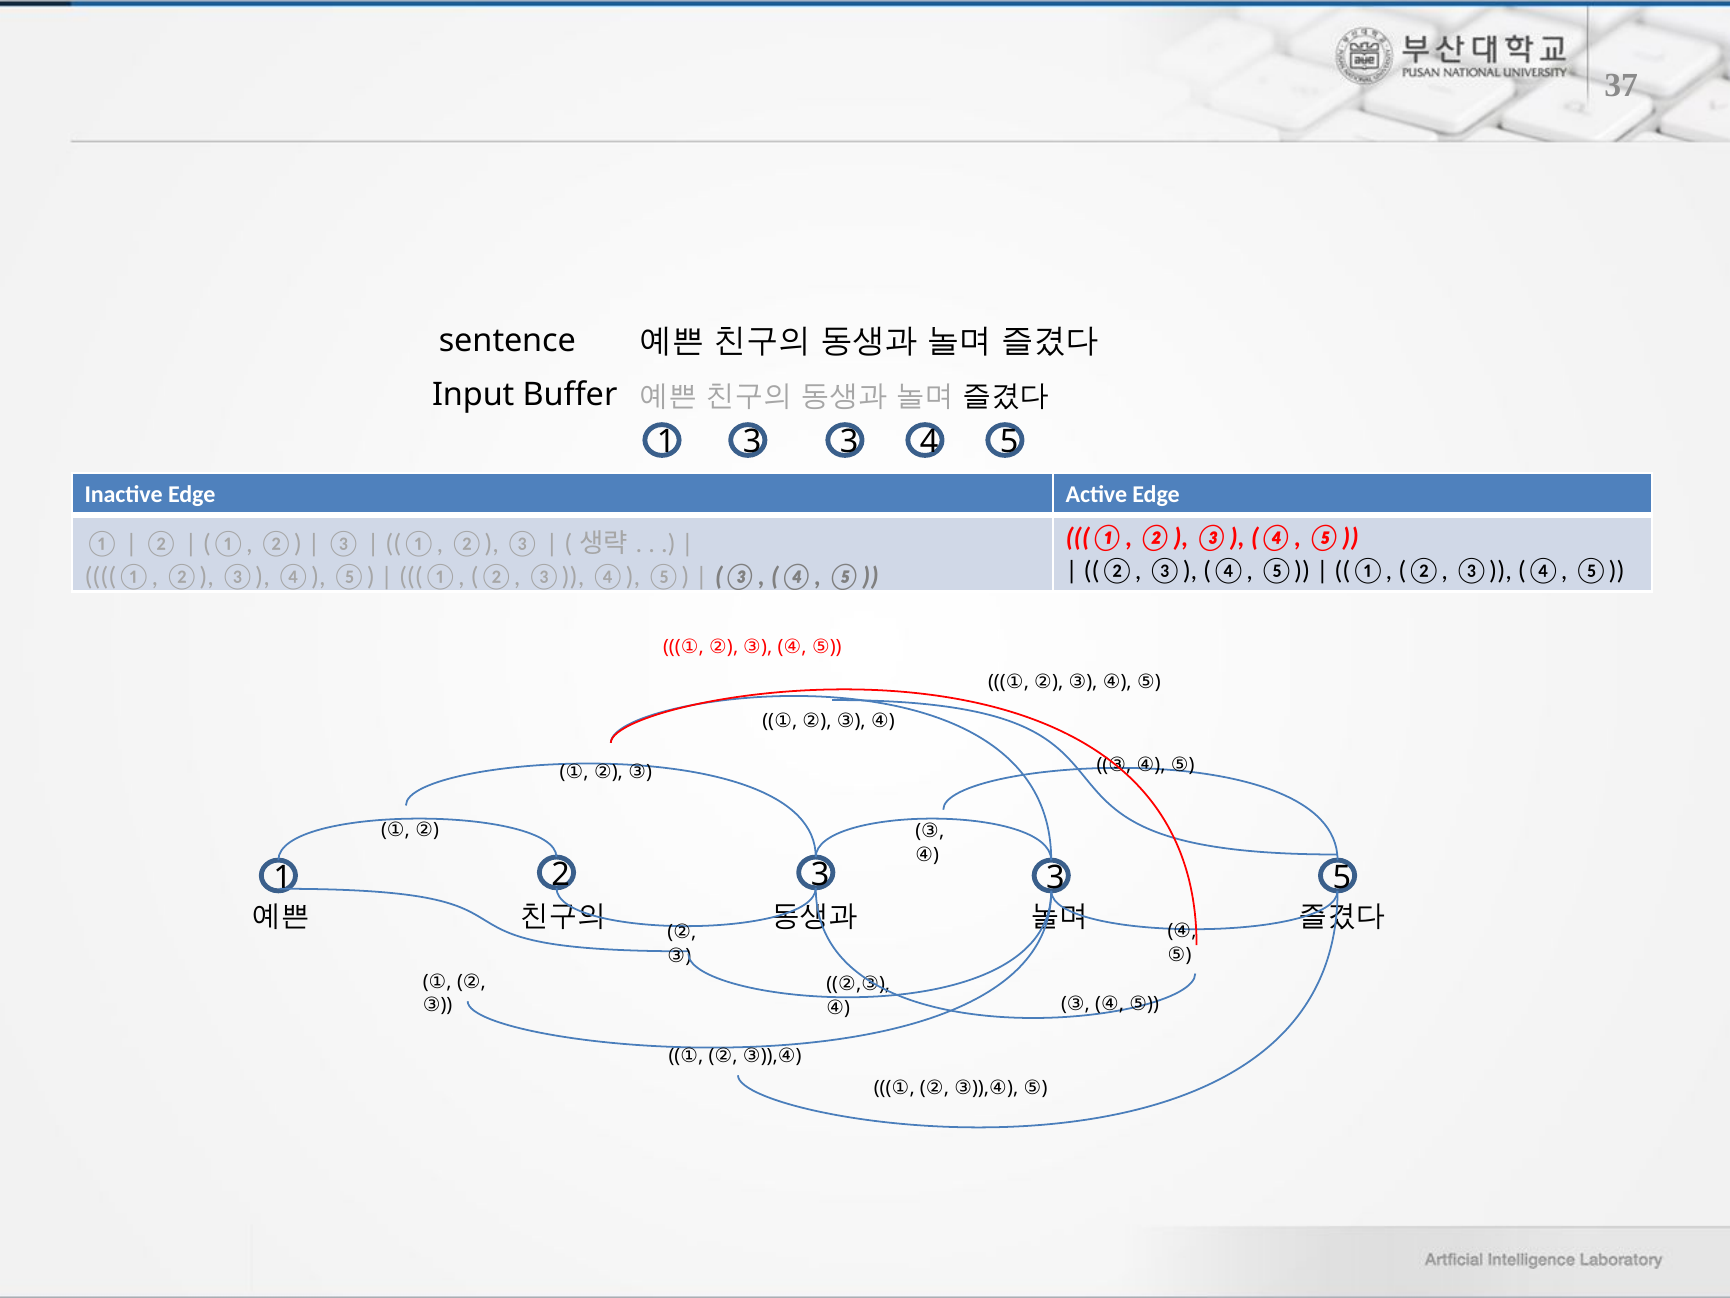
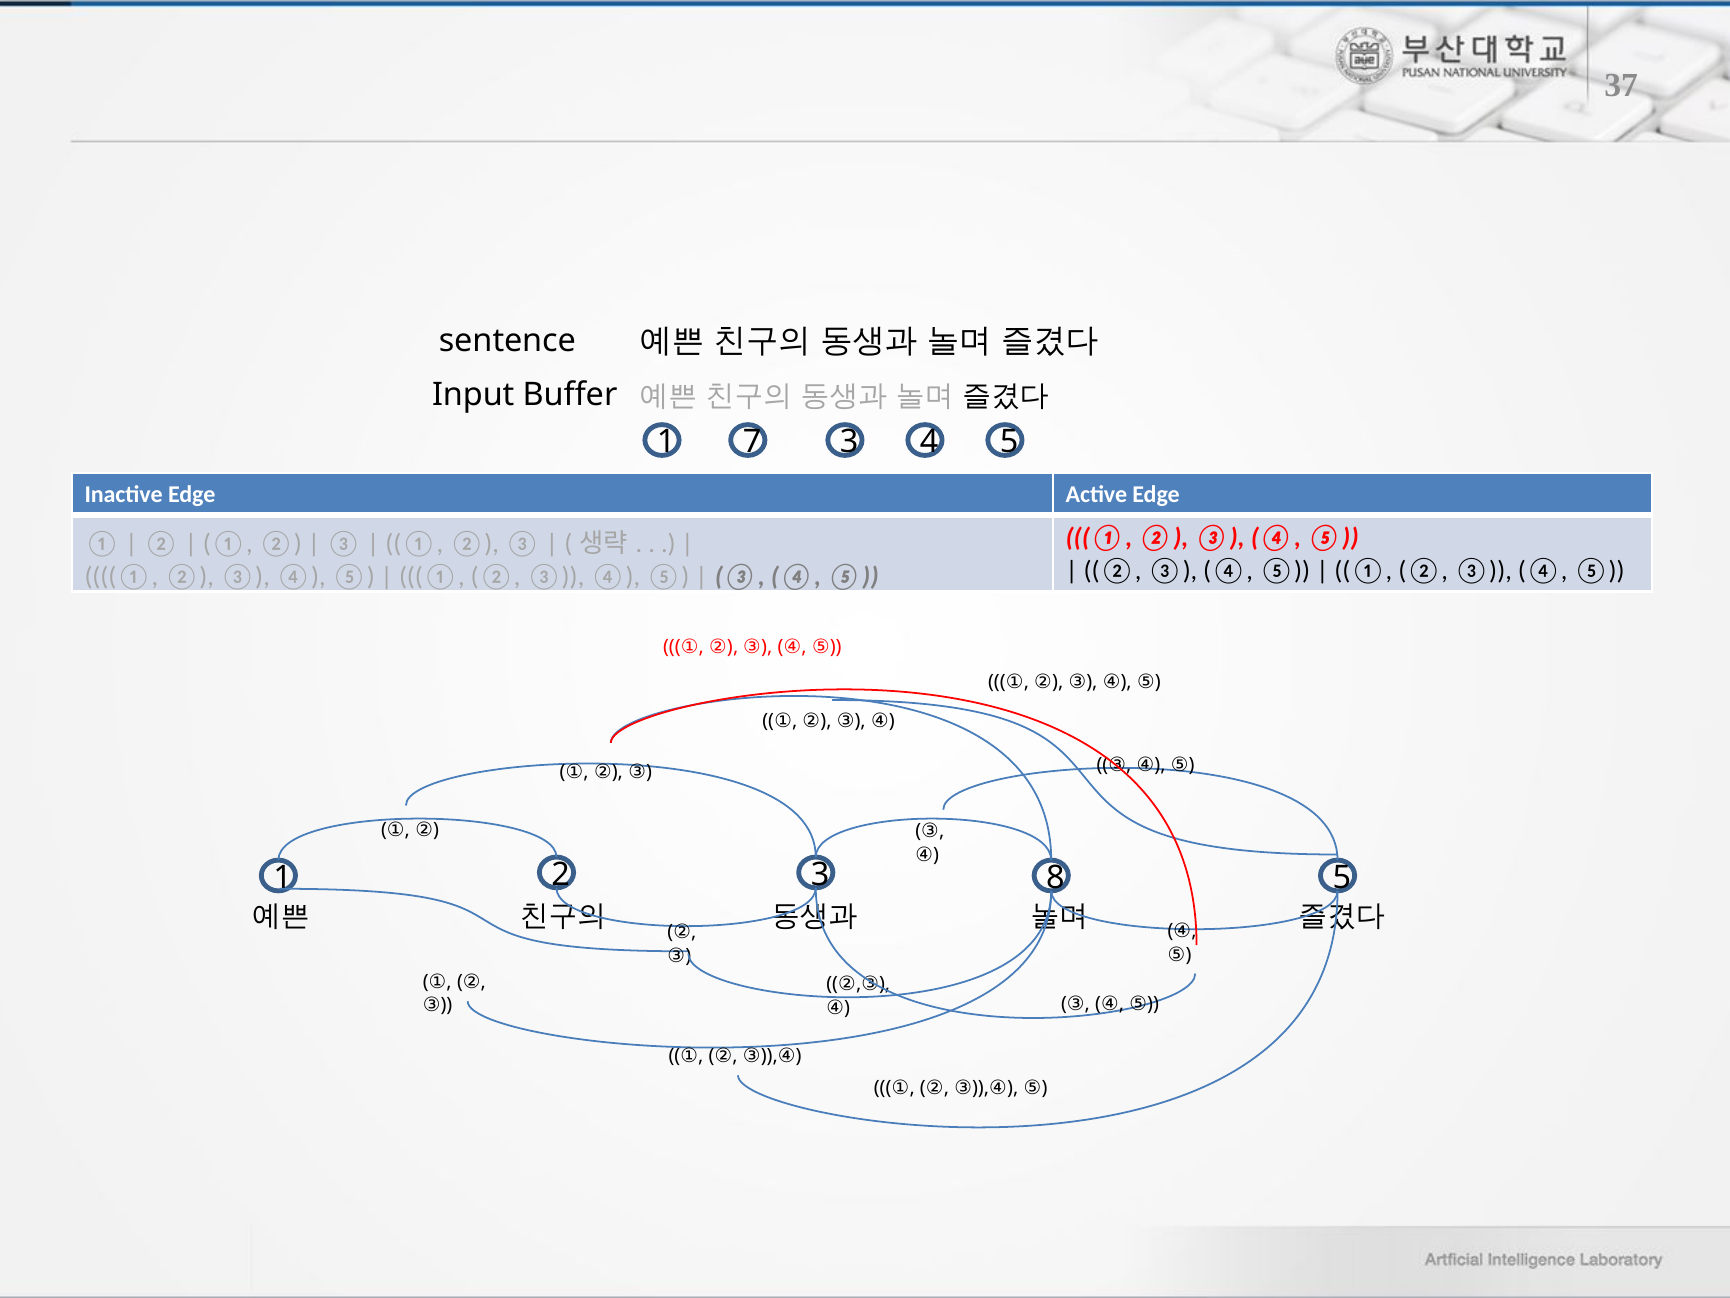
1 3: 3 -> 7 (752, 442)
2 3 3: 3 -> 8 (1056, 877)
